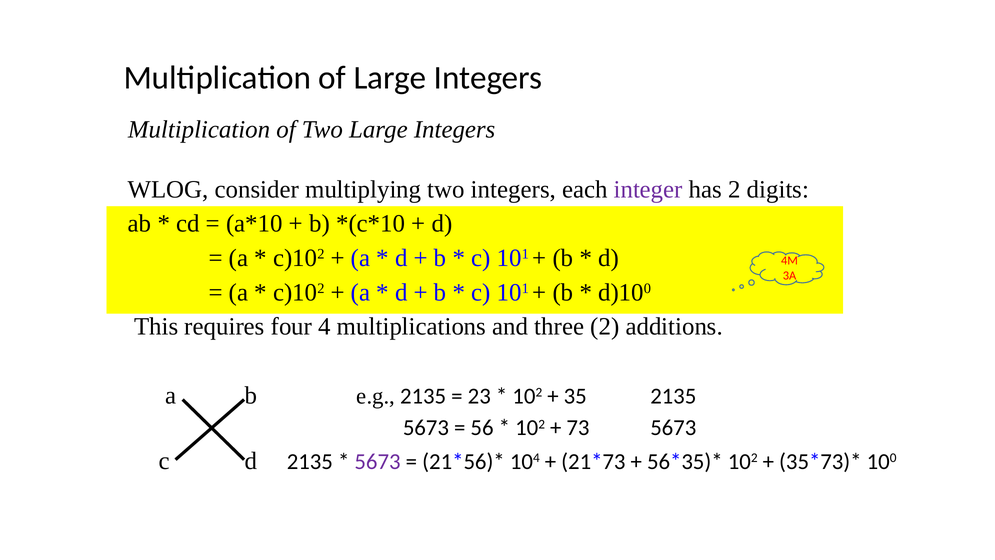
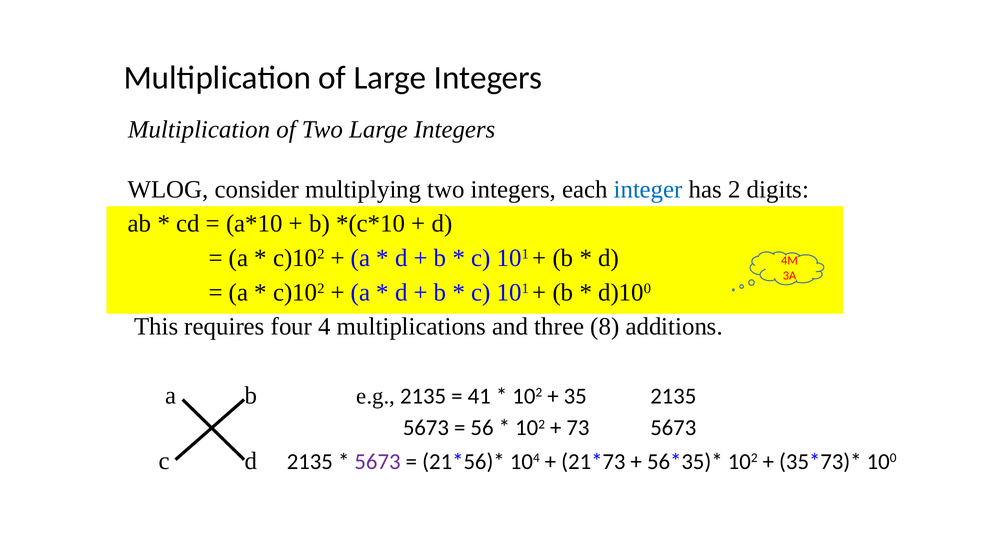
integer colour: purple -> blue (648, 189)
three 2: 2 -> 8 (605, 326)
23: 23 -> 41 (479, 396)
